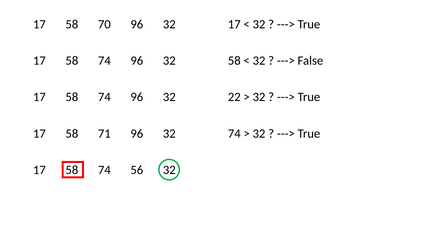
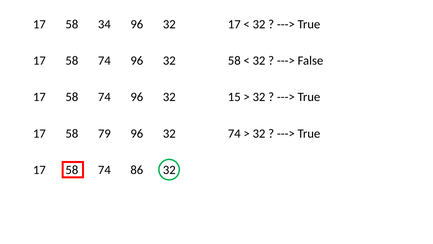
70: 70 -> 34 (104, 24)
22: 22 -> 15 (234, 97)
71: 71 -> 79 (104, 133)
56: 56 -> 86 (137, 170)
